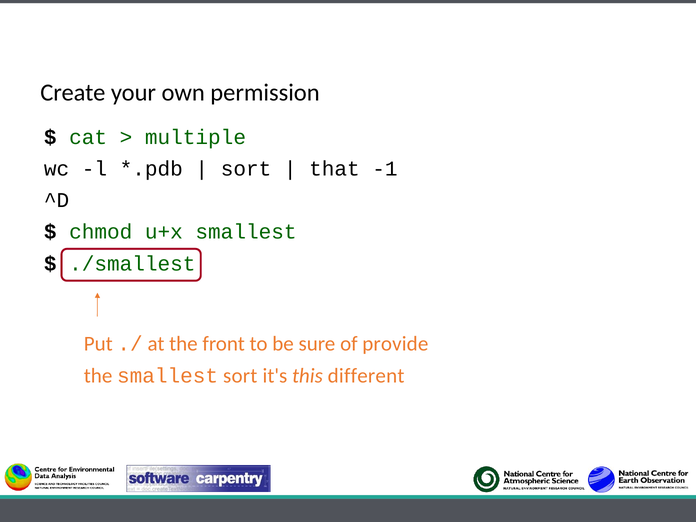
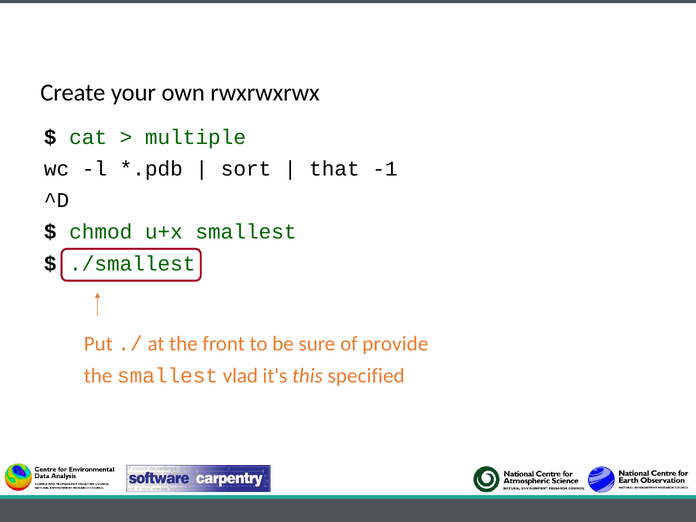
permission: permission -> rwxrwxrwx (265, 92)
smallest sort: sort -> vlad (240, 376)
different: different -> specified (366, 376)
